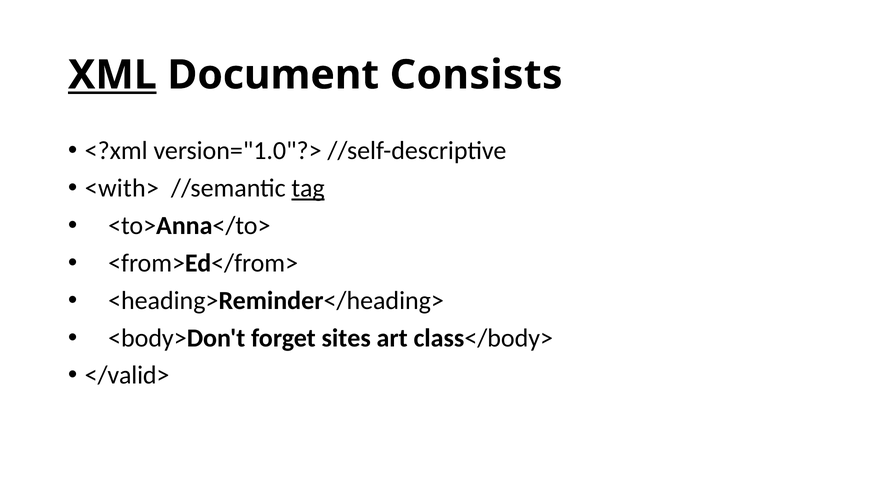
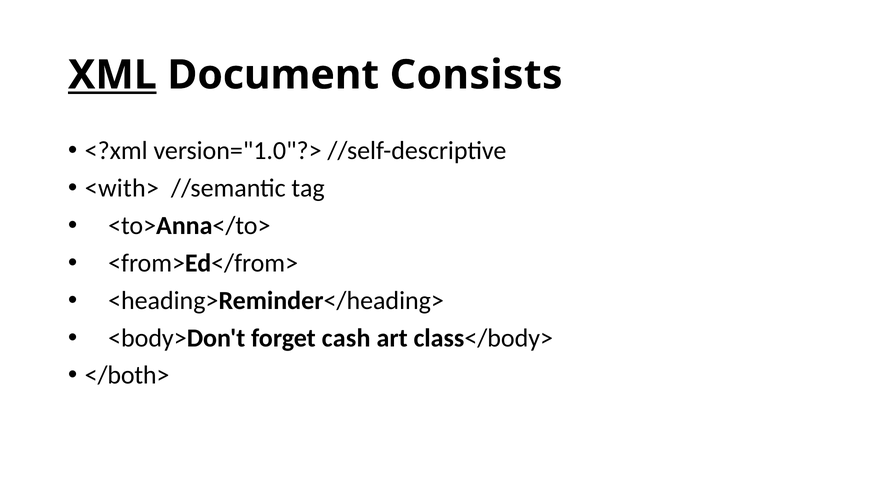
tag underline: present -> none (308, 188)
sites: sites -> cash (346, 338)
</valid>: </valid> -> </both> (127, 375)
